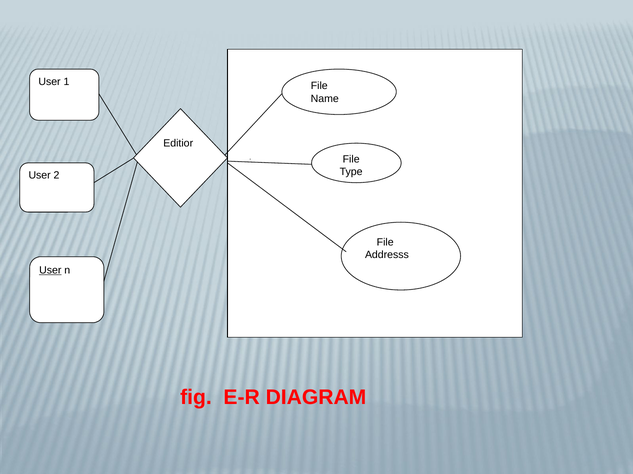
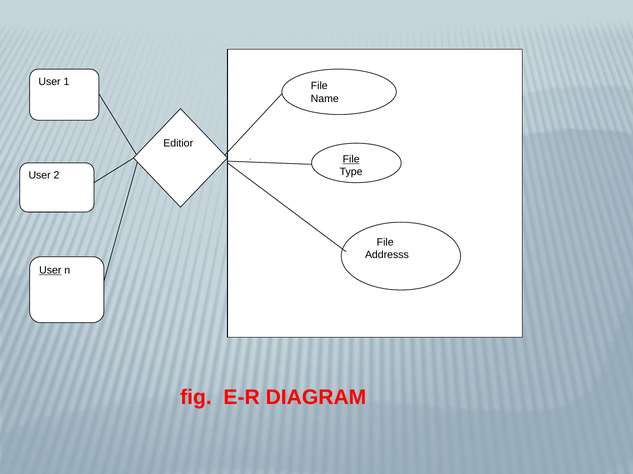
File underline: none -> present (351, 159)
